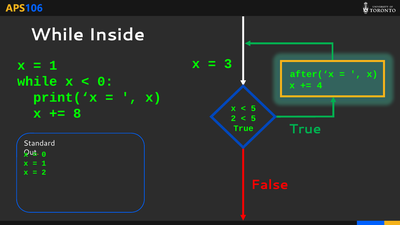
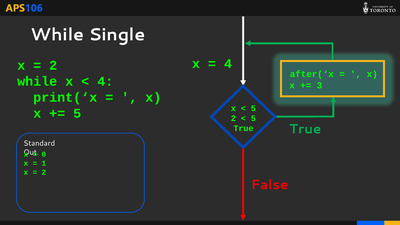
Inside: Inside -> Single (117, 35)
3: 3 -> 4 (228, 64)
1: 1 -> 2 (53, 65)
0: 0 -> 4 (105, 81)
4: 4 -> 3 (320, 85)
8: 8 -> 5 (77, 113)
